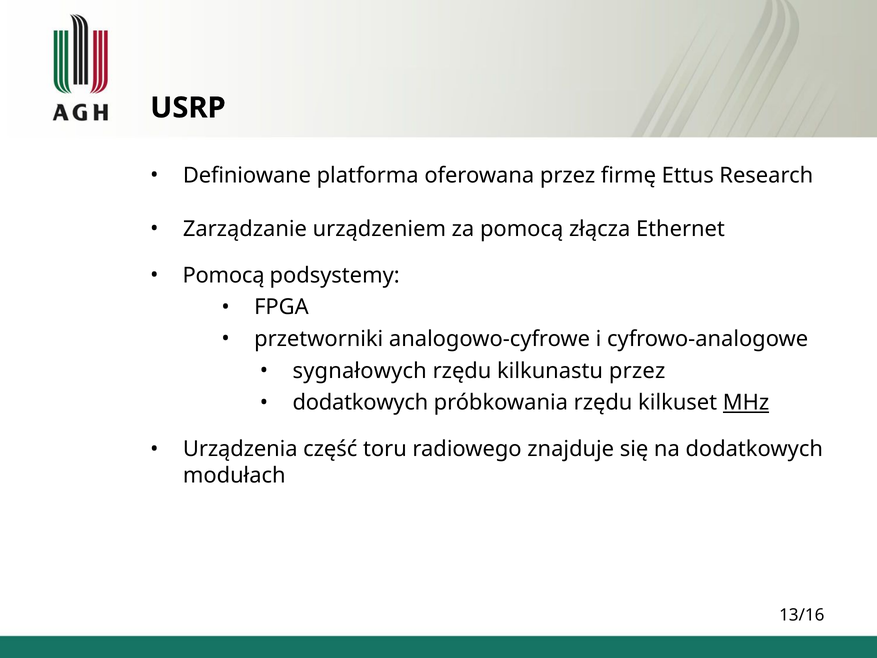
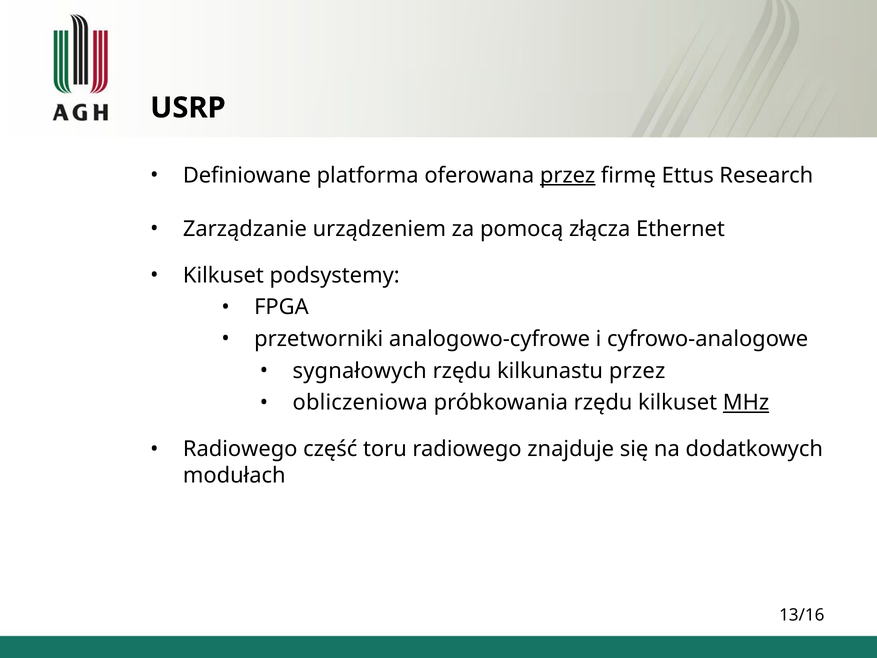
przez underline: none -> present (568, 175)
Pomocą: Pomocą -> Kilkuset (223, 275)
dodatkowych: dodatkowych -> obliczeniowa (360, 403)
Urządzenia: Urządzenia -> Radiowego (240, 449)
